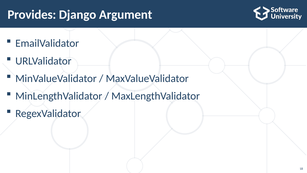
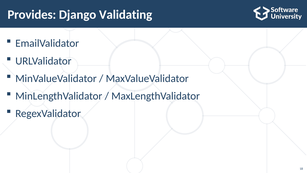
Argument: Argument -> Validating (126, 15)
